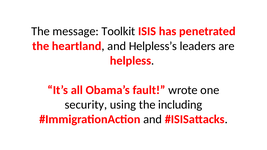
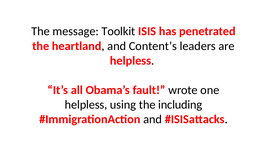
Helpless’s: Helpless’s -> Content’s (153, 46)
security: security -> helpless (86, 105)
